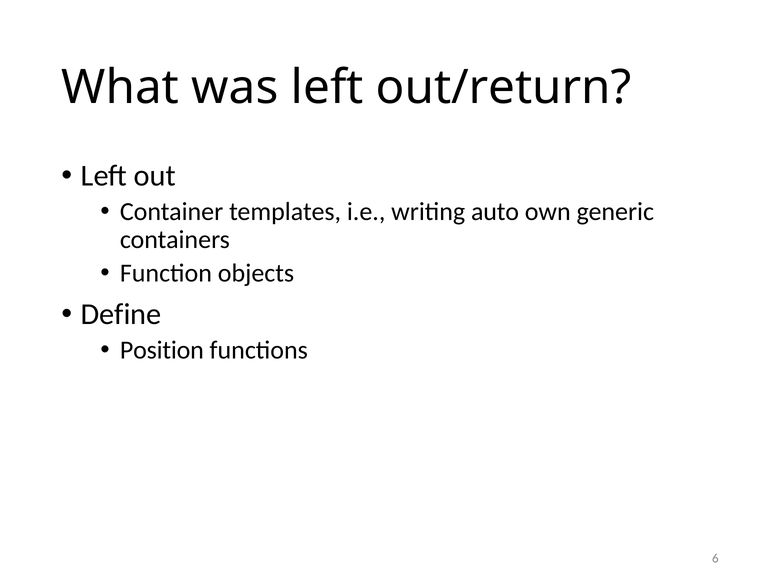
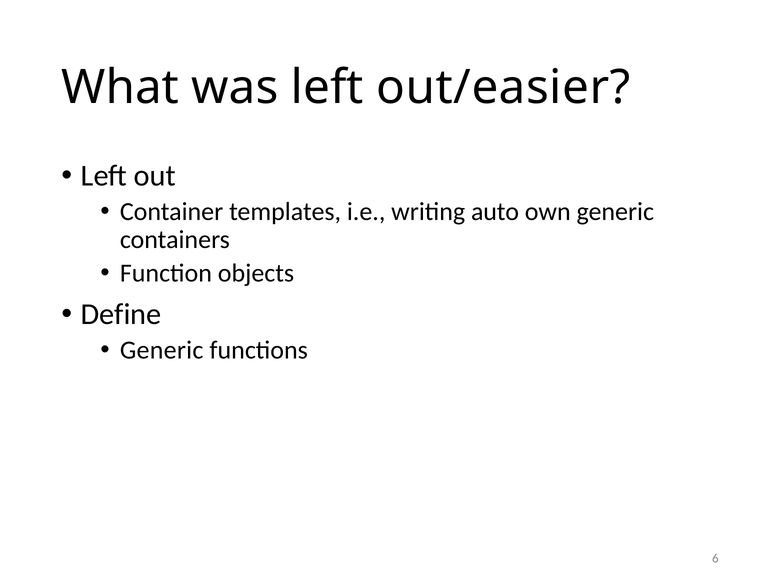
out/return: out/return -> out/easier (503, 87)
Position: Position -> Generic (162, 350)
